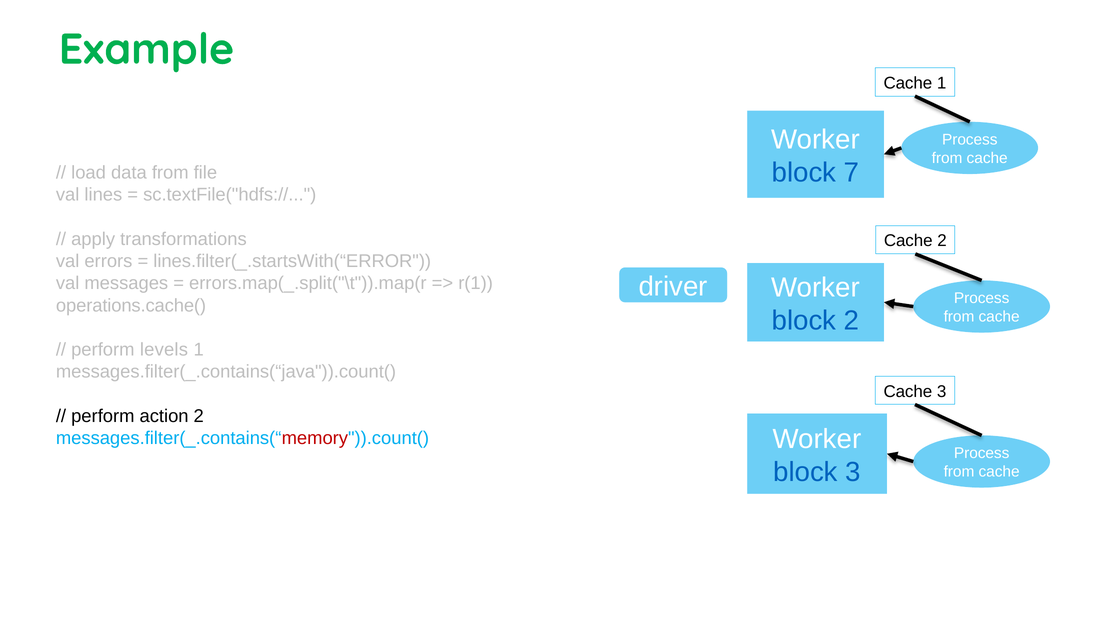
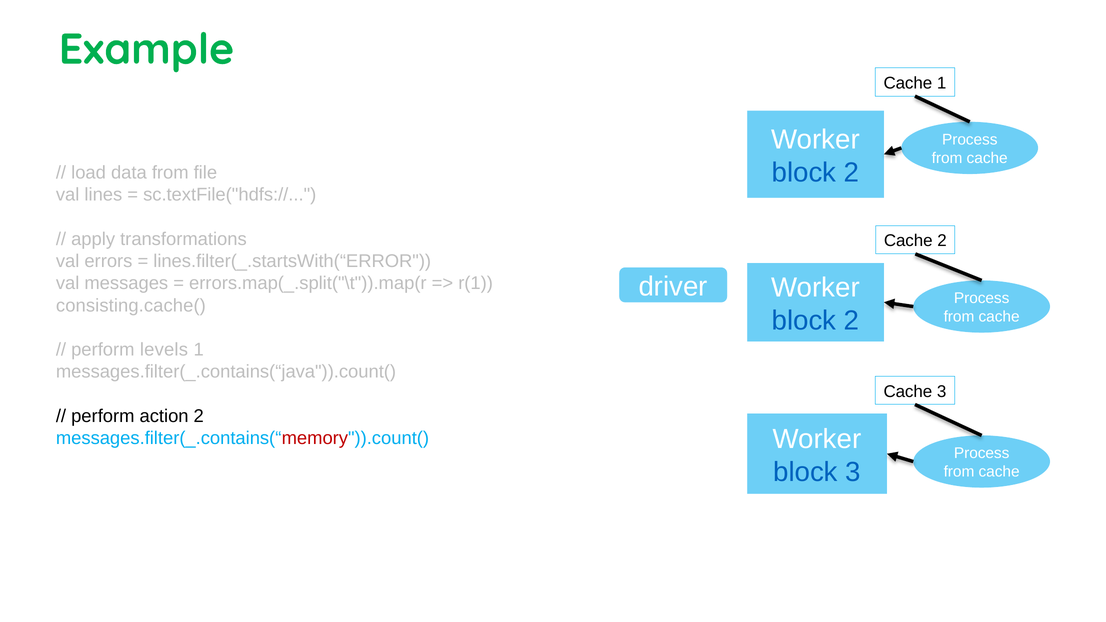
7: 7 -> 2 (852, 173)
operations.cache(: operations.cache( -> consisting.cache( (131, 306)
